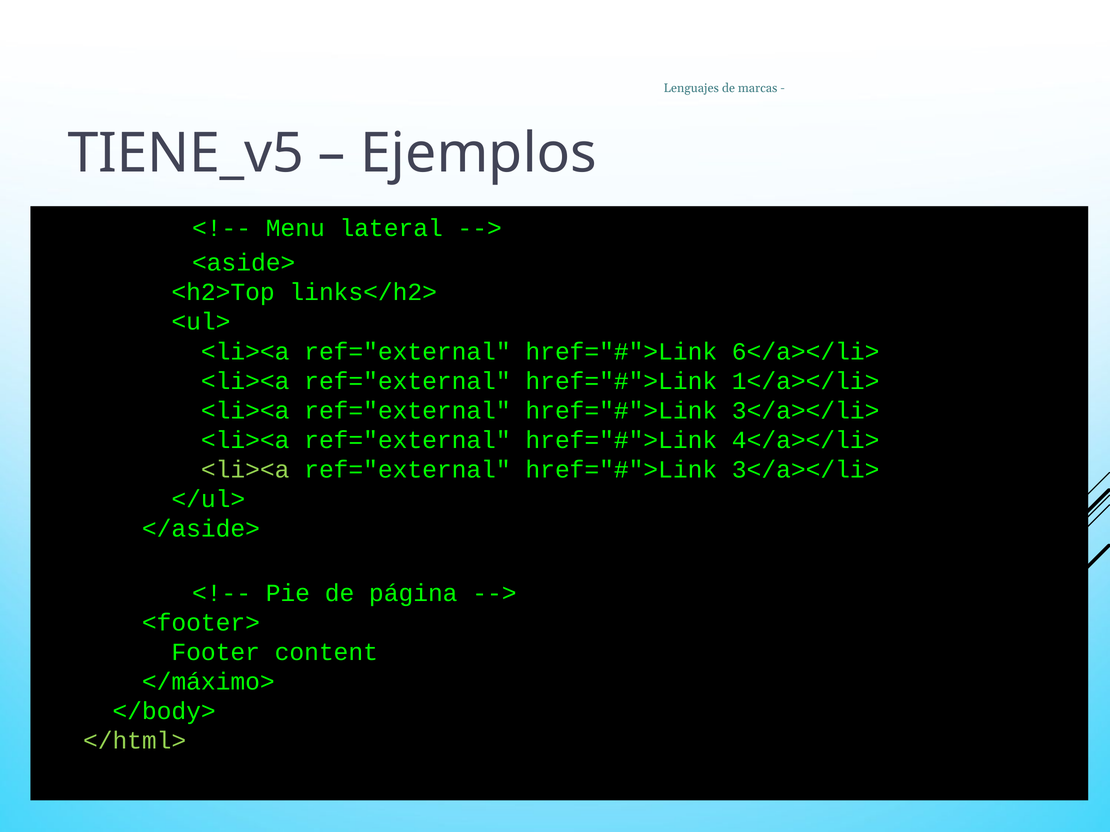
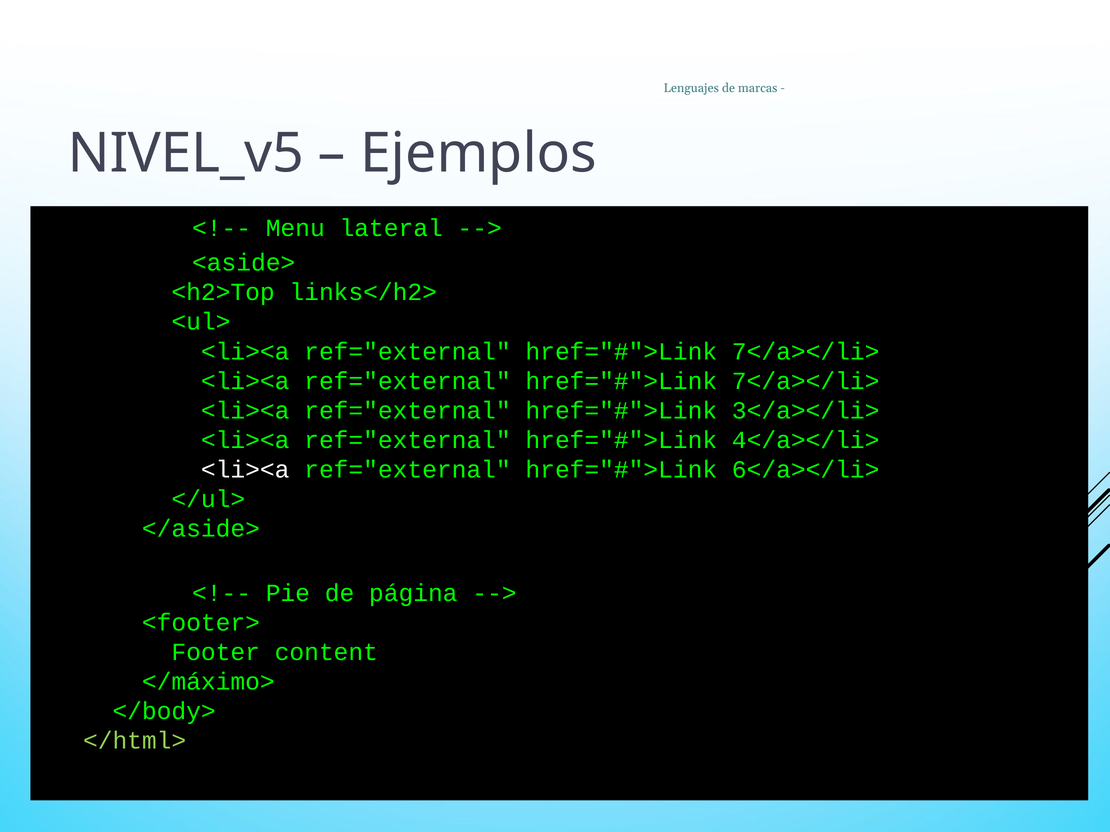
TIENE_v5: TIENE_v5 -> NIVEL_v5 (186, 153)
6</a></li>: 6</a></li> -> 7</a></li> (806, 352)
1</a></li>: 1</a></li> -> 7</a></li> (806, 381)
<li><a colour: light green -> white (245, 470)
3</a></li>: 3</a></li> -> 6</a></li> (806, 470)
